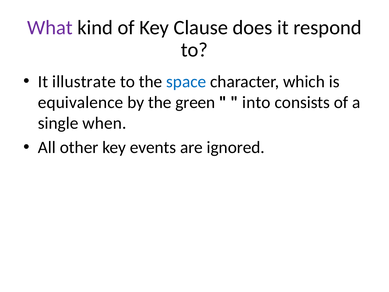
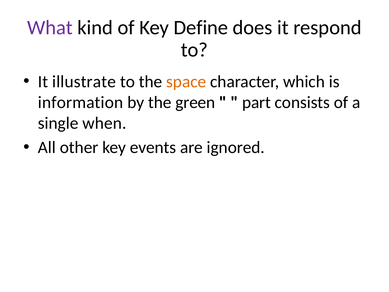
Clause: Clause -> Define (201, 28)
space colour: blue -> orange (186, 82)
equivalence: equivalence -> information (81, 102)
into: into -> part (256, 102)
